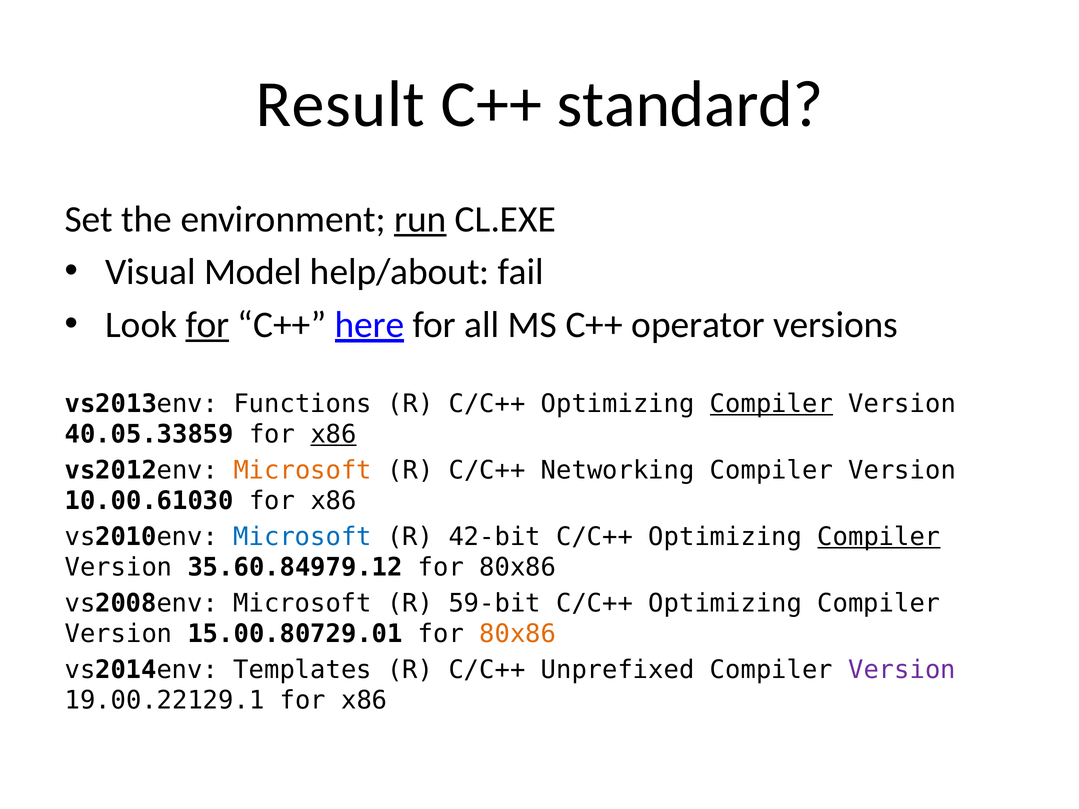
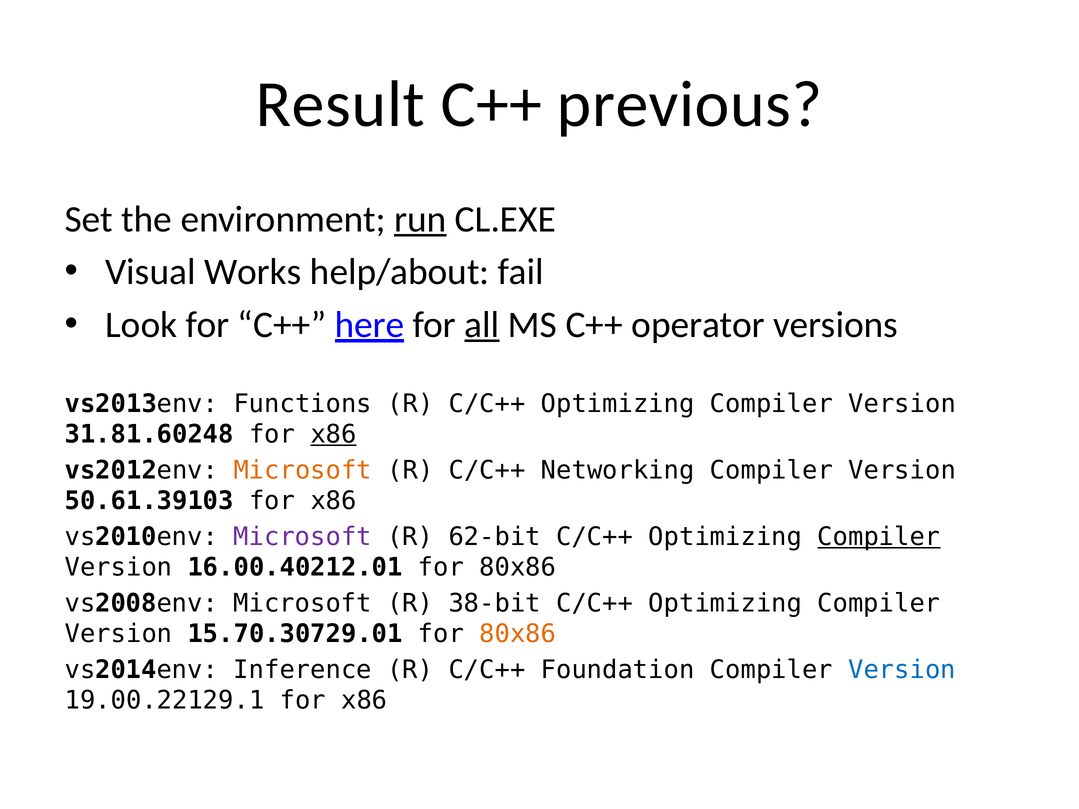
standard: standard -> previous (690, 104)
Model: Model -> Works (253, 272)
for underline: present -> none (208, 325)
all underline: none -> present (482, 325)
Compiler underline: present -> none (771, 404)
40.05.33859: 40.05.33859 -> 31.81.60248 (149, 434)
10.00.61030: 10.00.61030 -> 50.61.39103 (149, 501)
Microsoft colour: blue -> purple (303, 537)
42-bit: 42-bit -> 62-bit (495, 537)
35.60.84979.12: 35.60.84979.12 -> 16.00.40212.01 (295, 567)
59-bit: 59-bit -> 38-bit (495, 603)
15.00.80729.01: 15.00.80729.01 -> 15.70.30729.01 (295, 634)
Templates: Templates -> Inference (303, 670)
Unprefixed: Unprefixed -> Foundation (618, 670)
Version colour: purple -> blue (902, 670)
